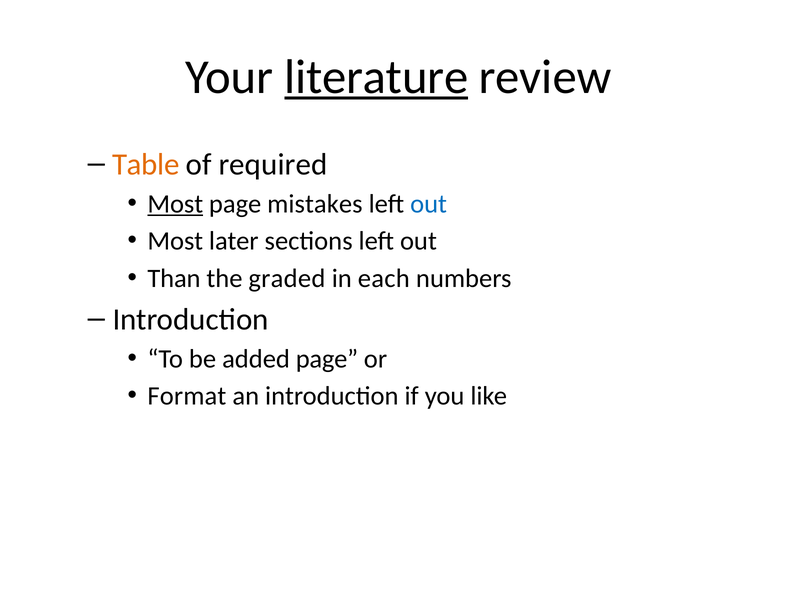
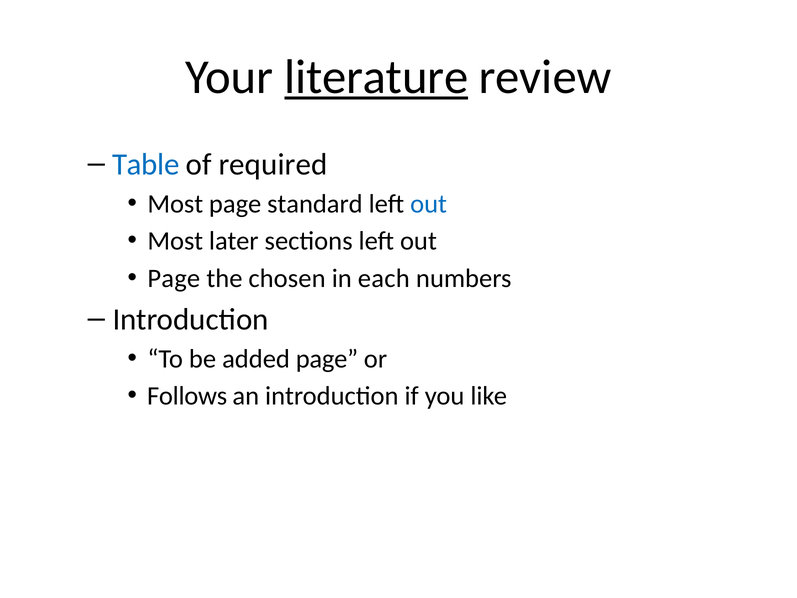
Table colour: orange -> blue (146, 164)
Most underline: present -> none (175, 204)
mistakes: mistakes -> standard (315, 204)
Than: Than -> Page (174, 278)
graded: graded -> chosen (287, 278)
Format: Format -> Follows (187, 396)
